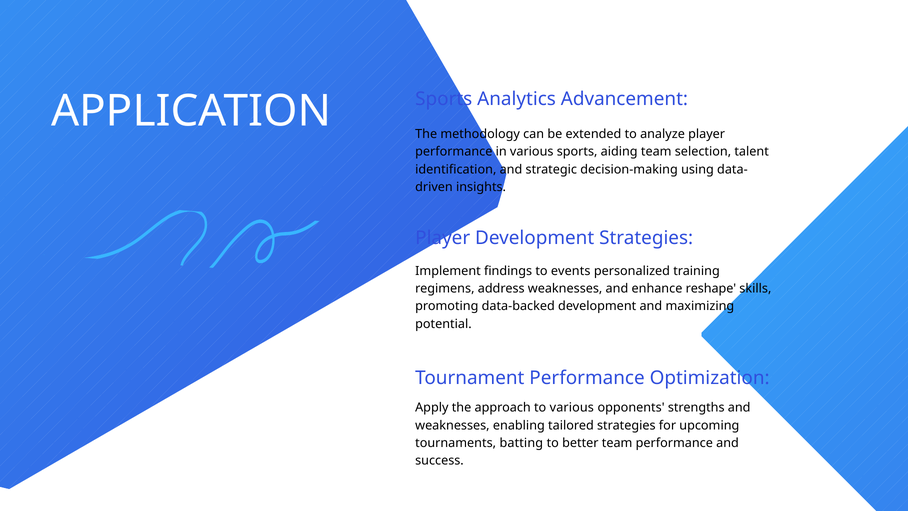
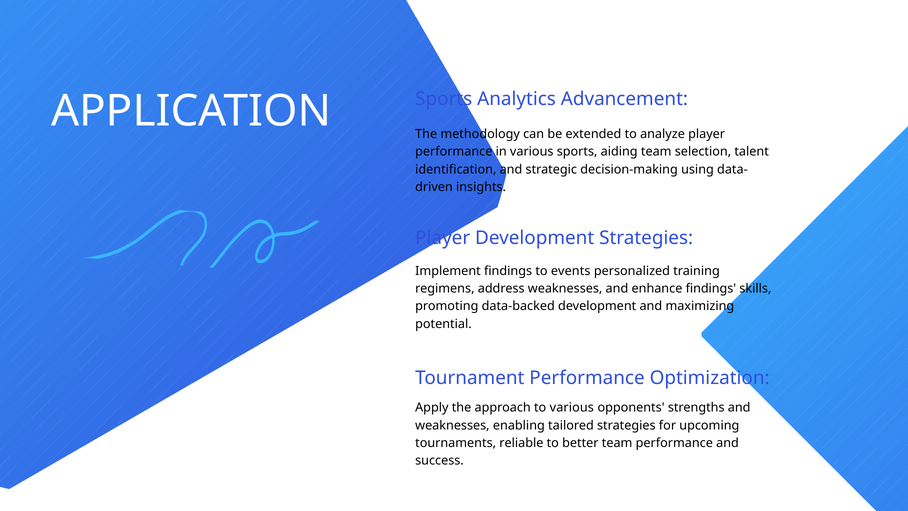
enhance reshape: reshape -> findings (711, 288)
batting: batting -> reliable (521, 443)
